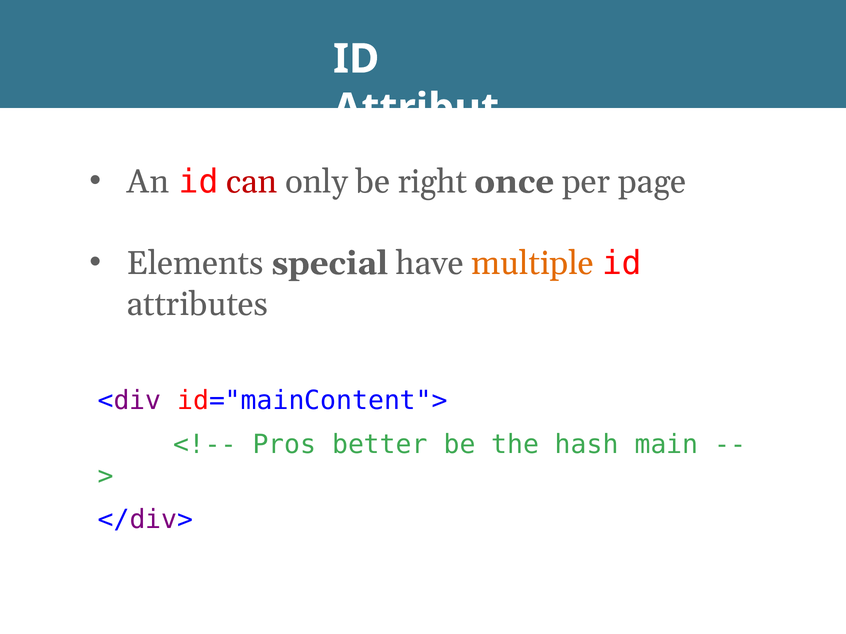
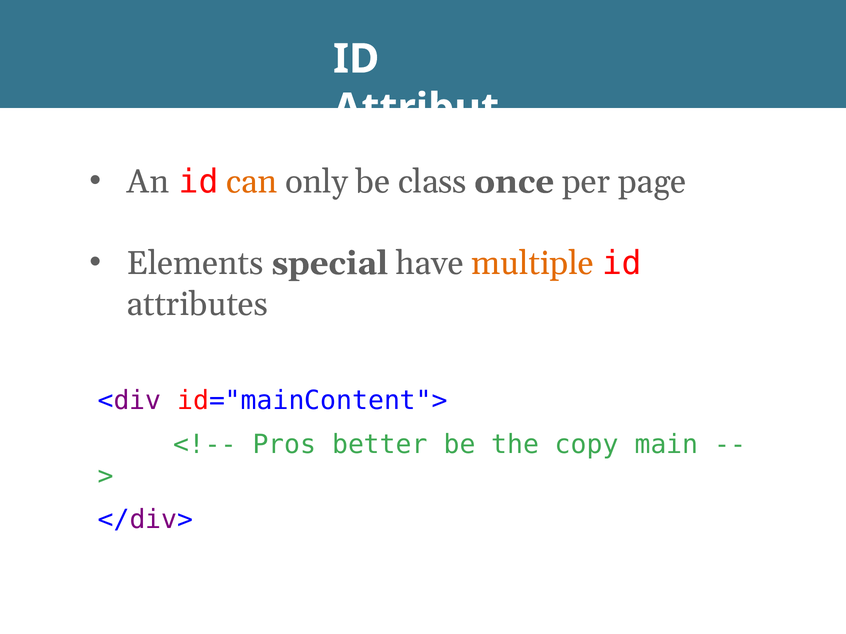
can colour: red -> orange (252, 182)
right: right -> class (432, 182)
hash: hash -> copy (587, 445)
